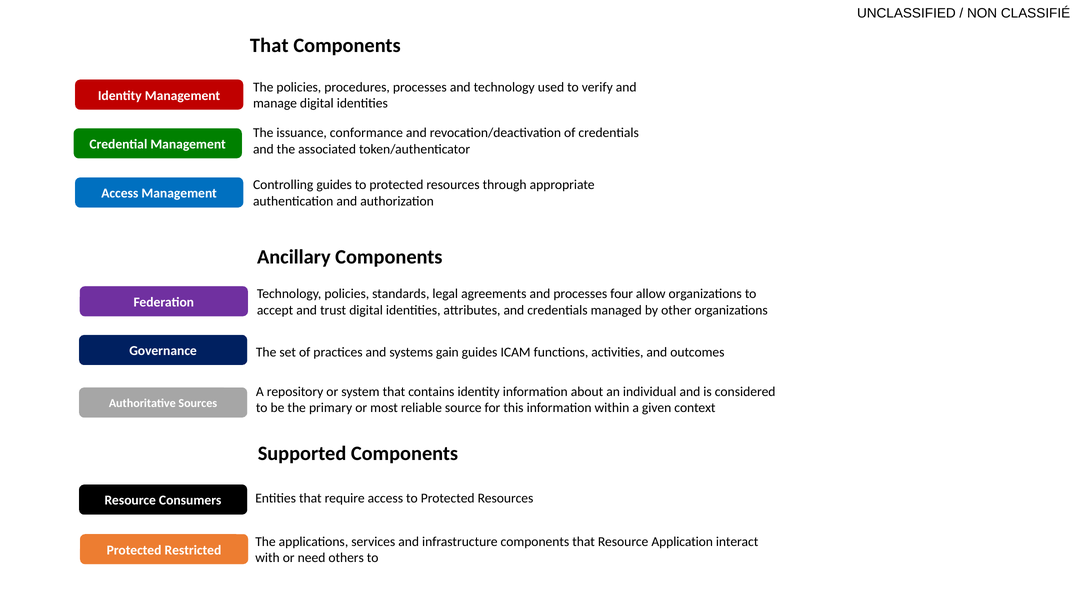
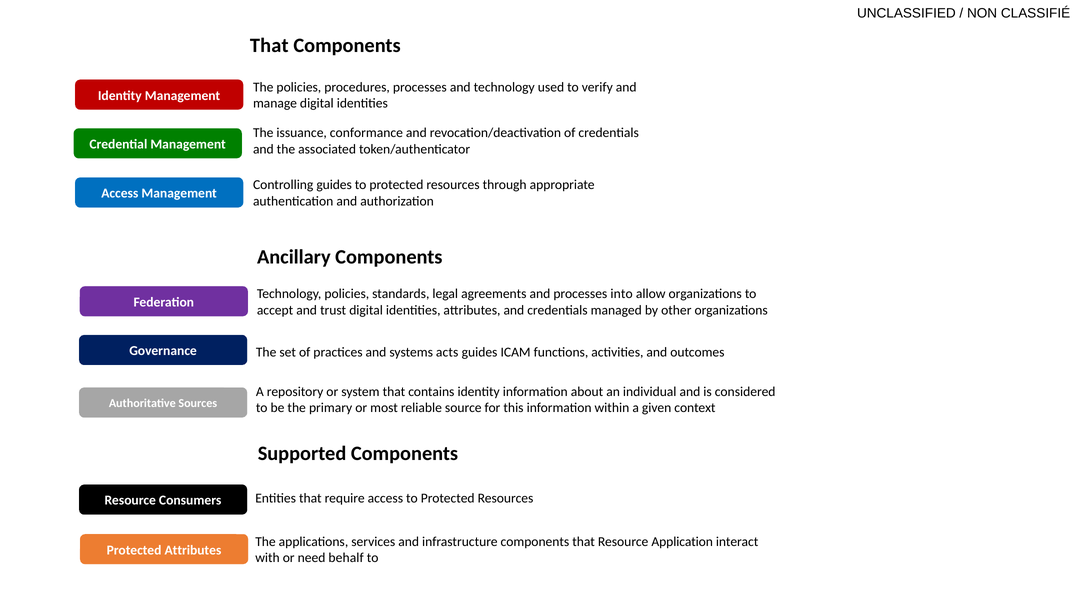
four: four -> into (622, 293)
gain: gain -> acts (447, 352)
Protected Restricted: Restricted -> Attributes (193, 550)
others: others -> behalf (346, 557)
